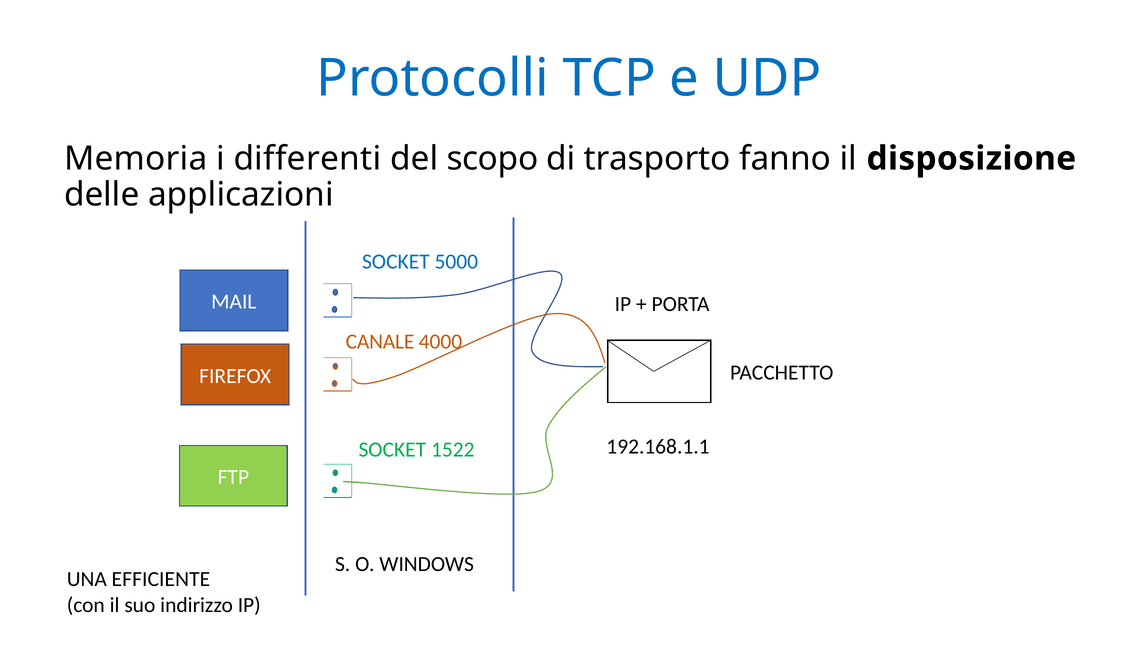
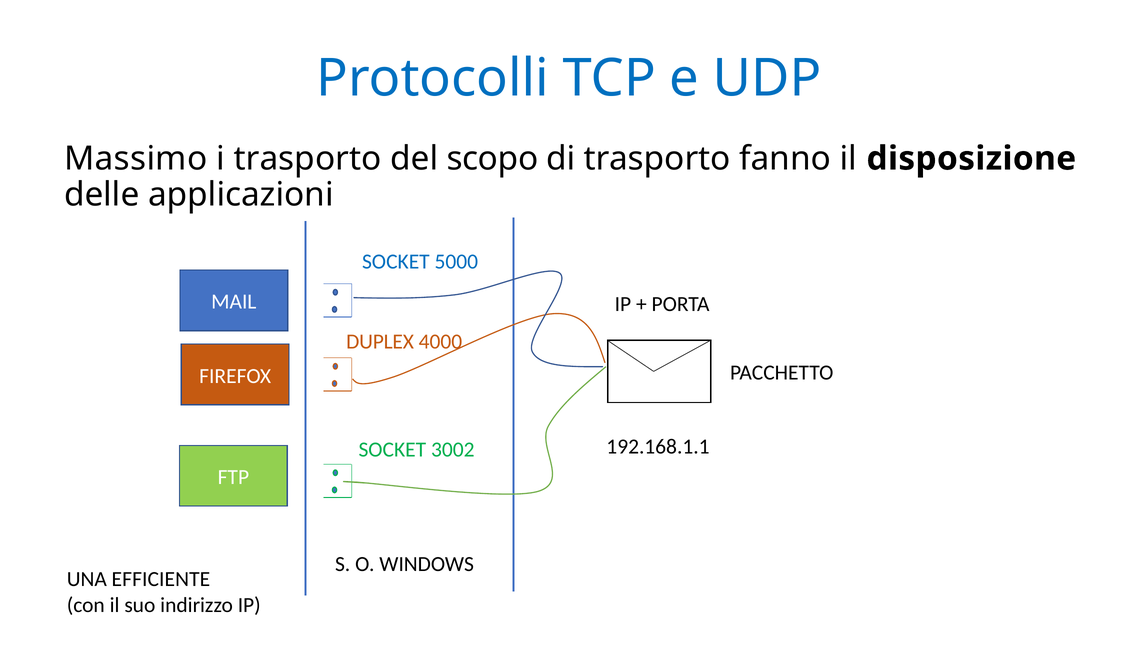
Memoria: Memoria -> Massimo (136, 159)
i differenti: differenti -> trasporto (308, 159)
CANALE: CANALE -> DUPLEX (380, 342)
1522: 1522 -> 3002 (453, 450)
